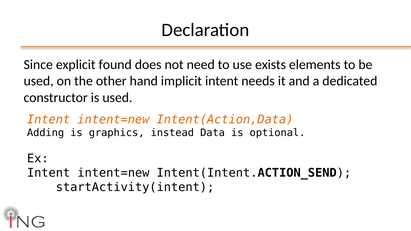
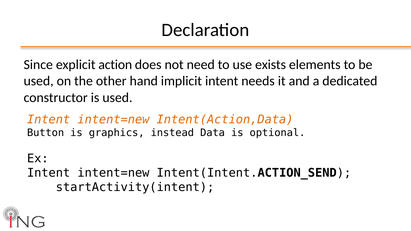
found: found -> action (115, 65)
Adding: Adding -> Button (46, 133)
